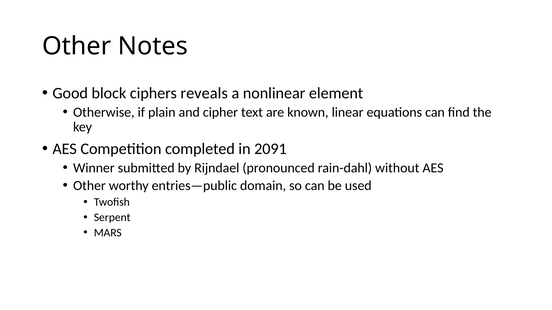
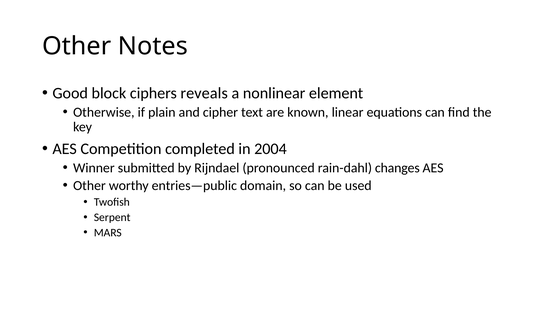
2091: 2091 -> 2004 (270, 149)
without: without -> changes (397, 168)
